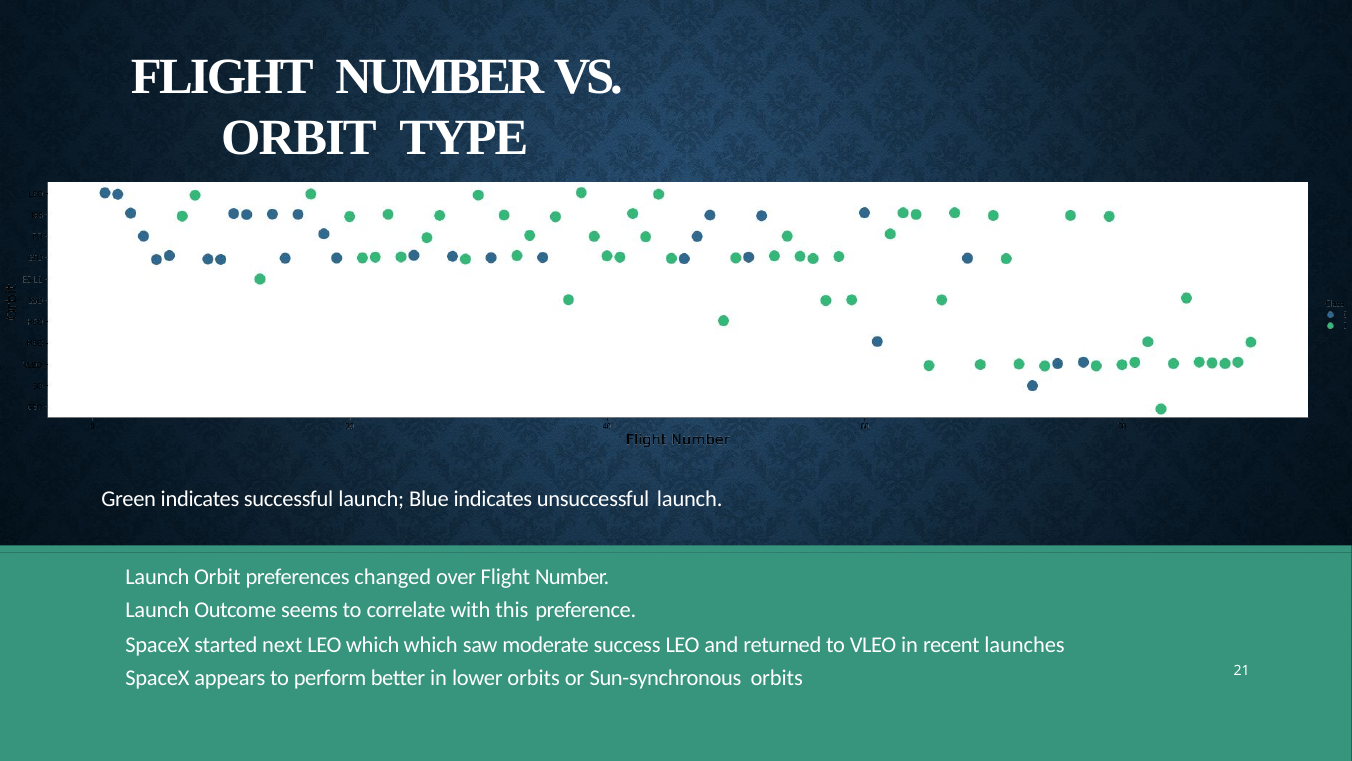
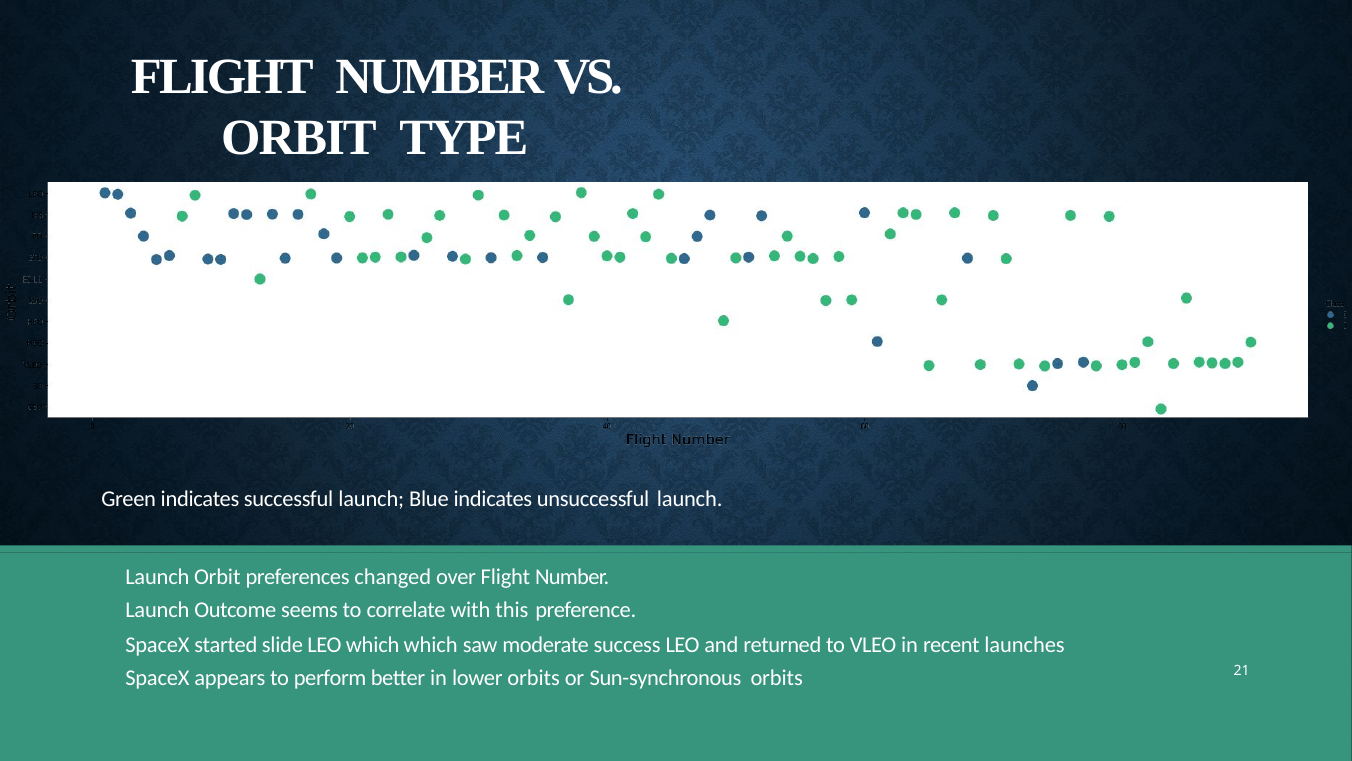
next: next -> slide (282, 644)
